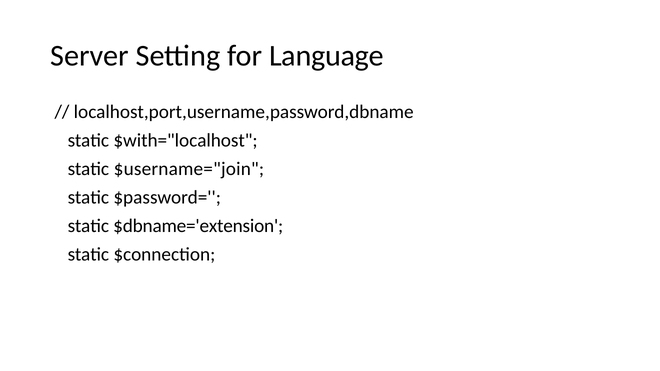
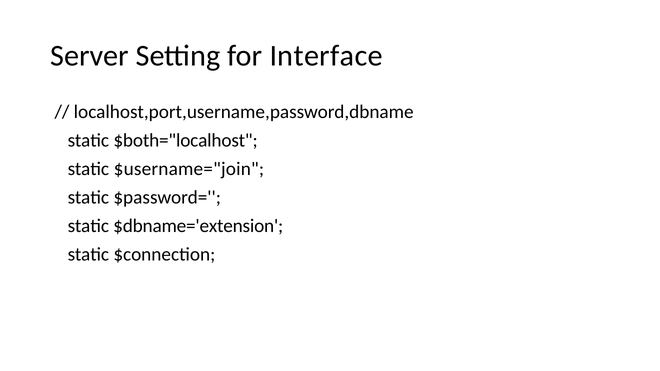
Language: Language -> Interface (326, 56)
$with="localhost: $with="localhost -> $both="localhost (186, 140)
